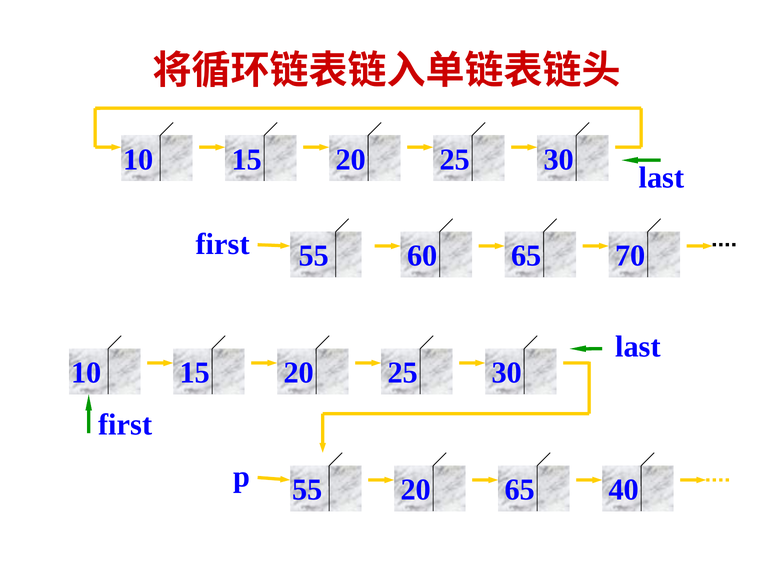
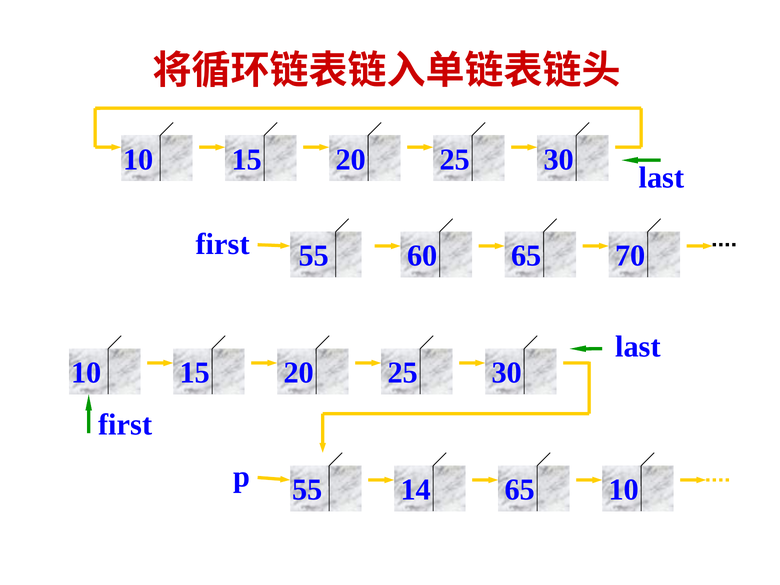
p 20: 20 -> 14 (416, 490)
65 40: 40 -> 10 (624, 490)
